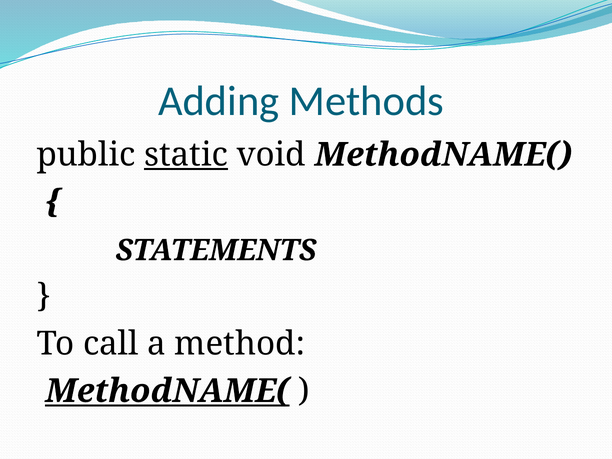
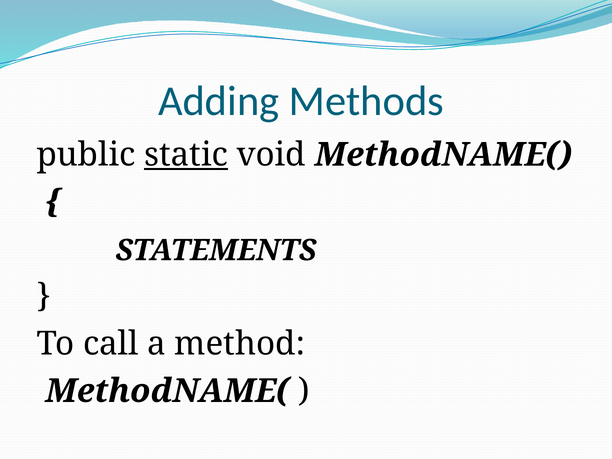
MethodNAME( underline: present -> none (167, 391)
